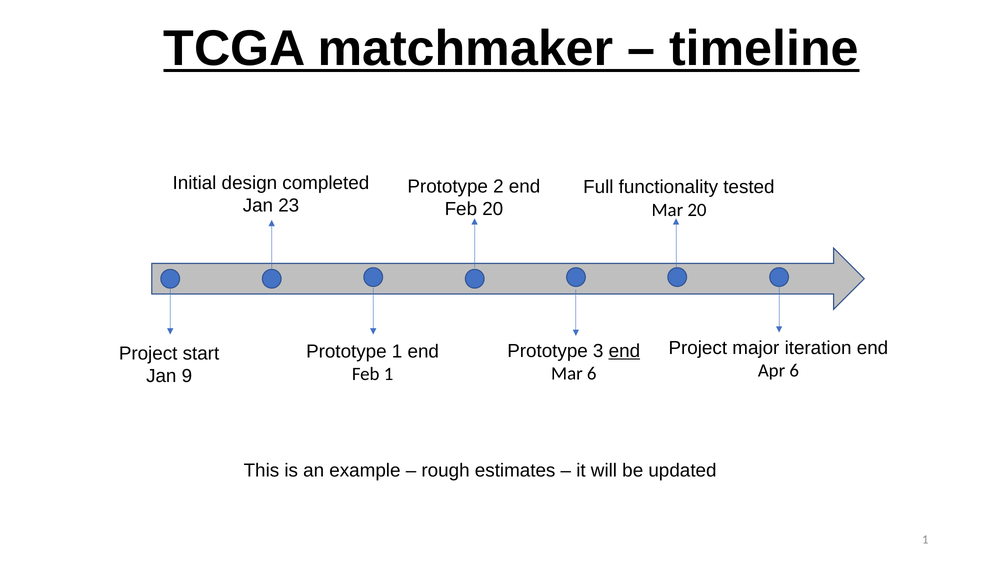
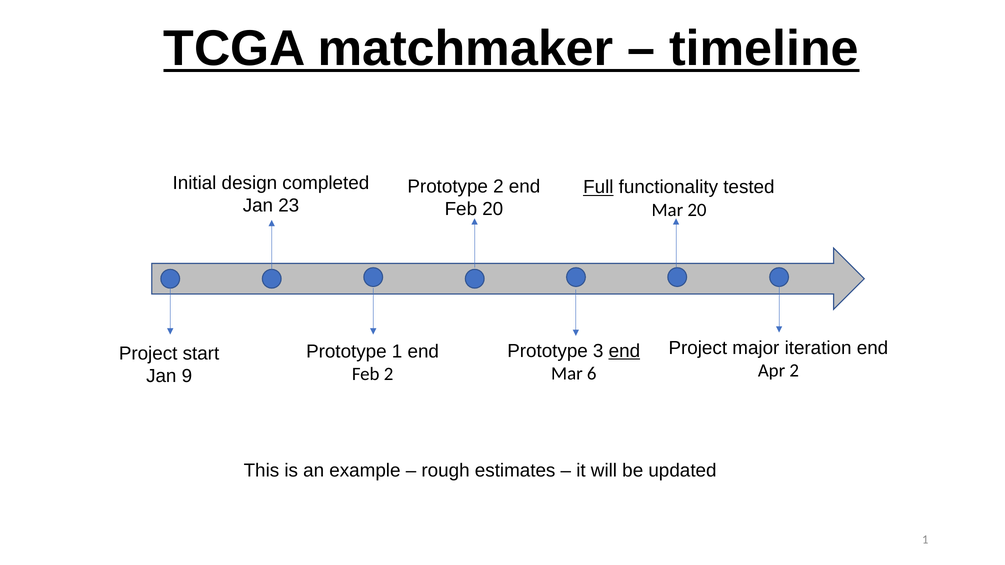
Full underline: none -> present (598, 187)
Apr 6: 6 -> 2 (794, 371)
Feb 1: 1 -> 2 (389, 374)
